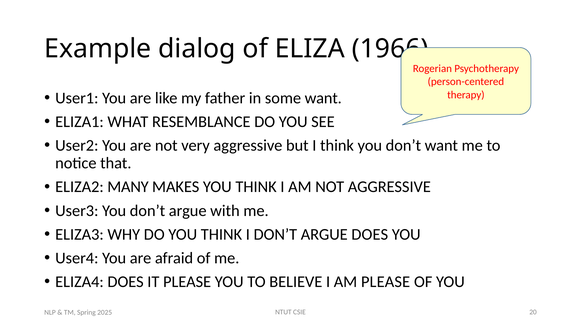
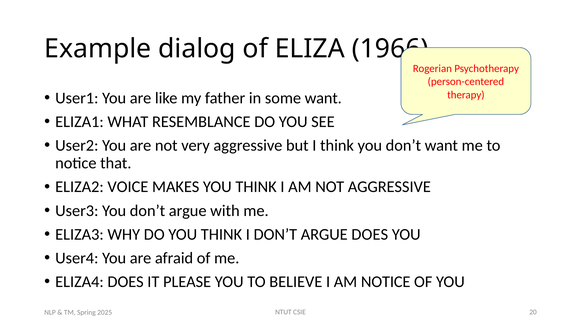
MANY: MANY -> VOICE (128, 187)
AM PLEASE: PLEASE -> NOTICE (386, 282)
